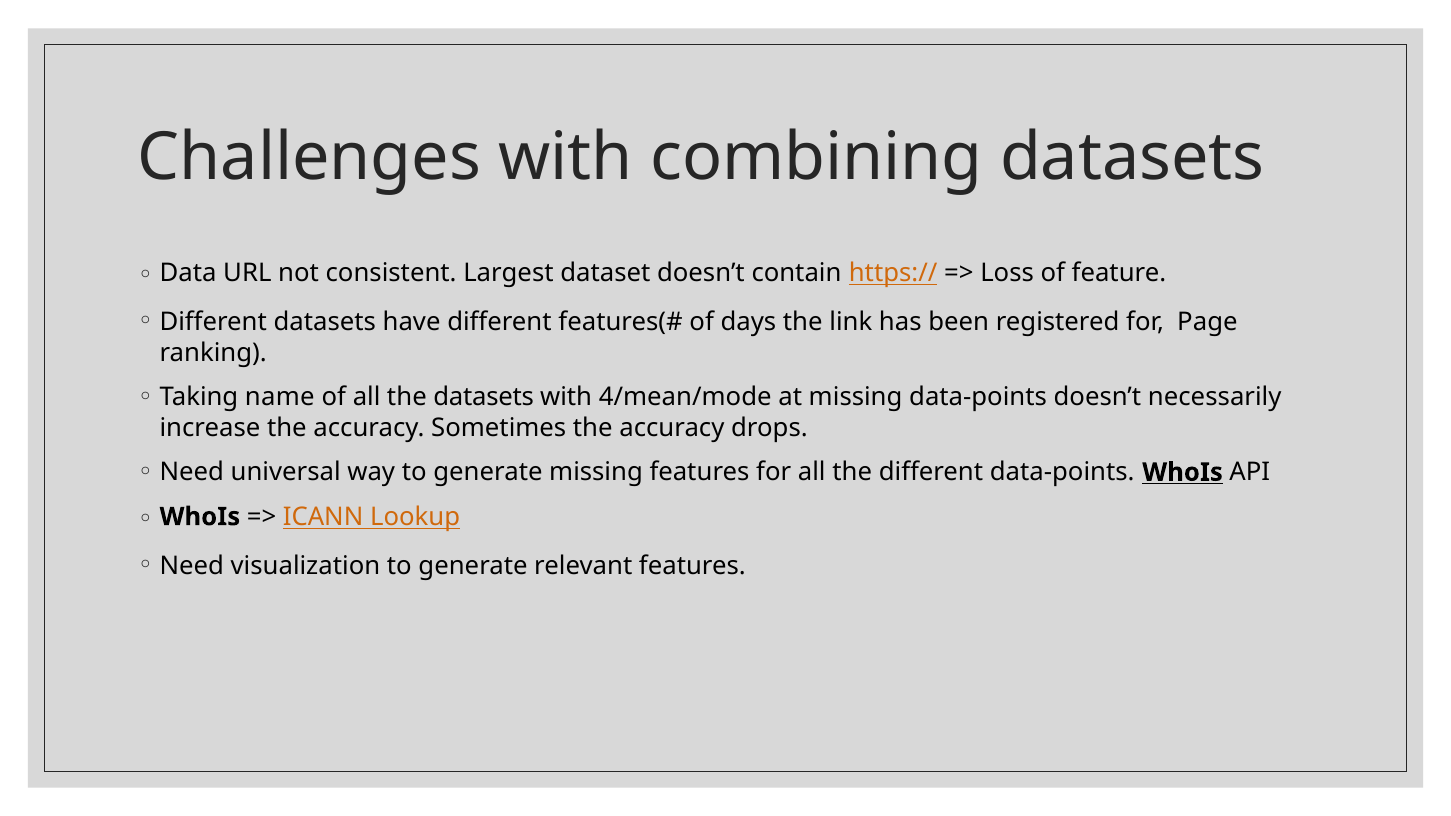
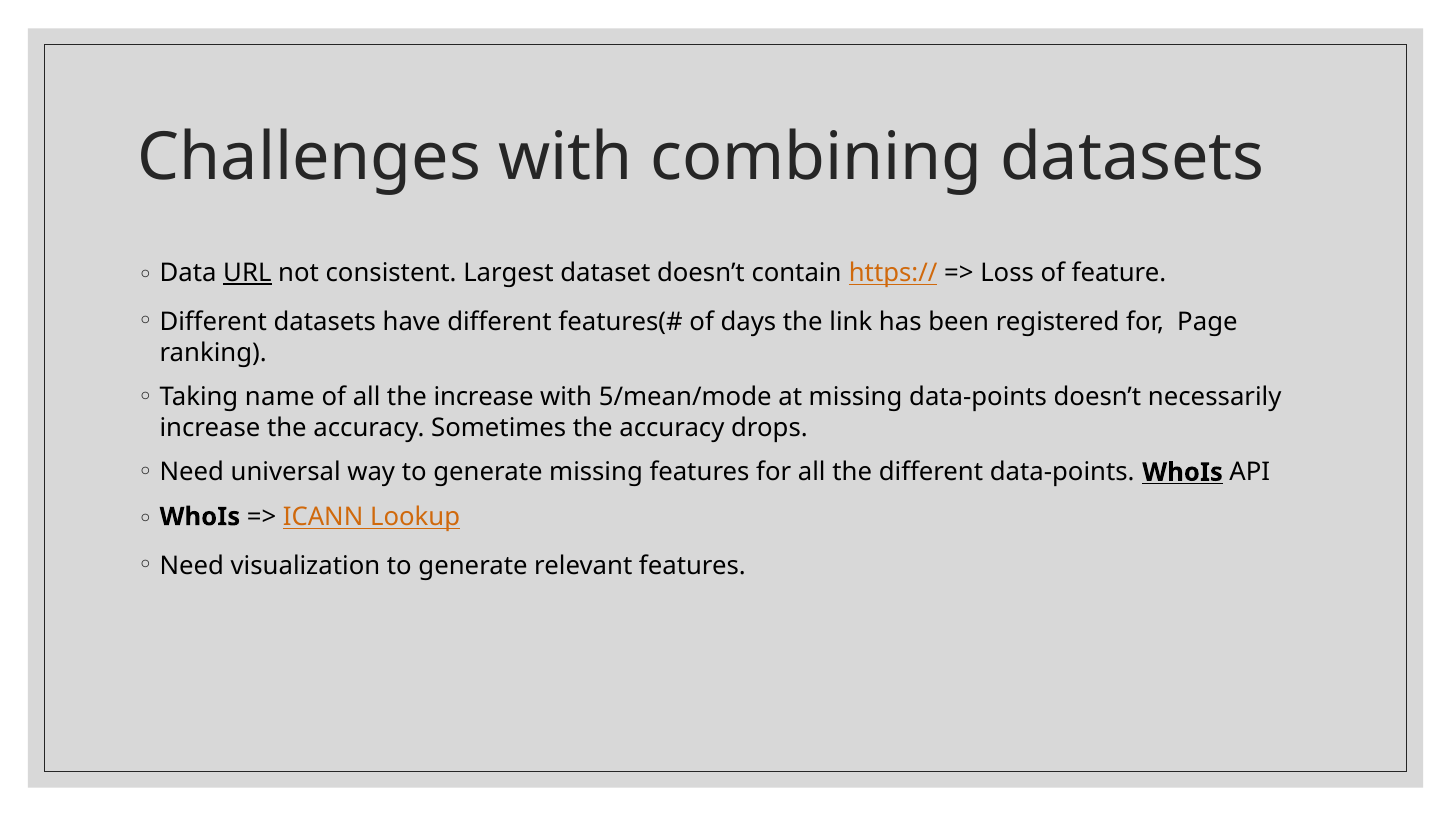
URL underline: none -> present (247, 273)
the datasets: datasets -> increase (484, 397)
4/mean/mode: 4/mean/mode -> 5/mean/mode (685, 397)
